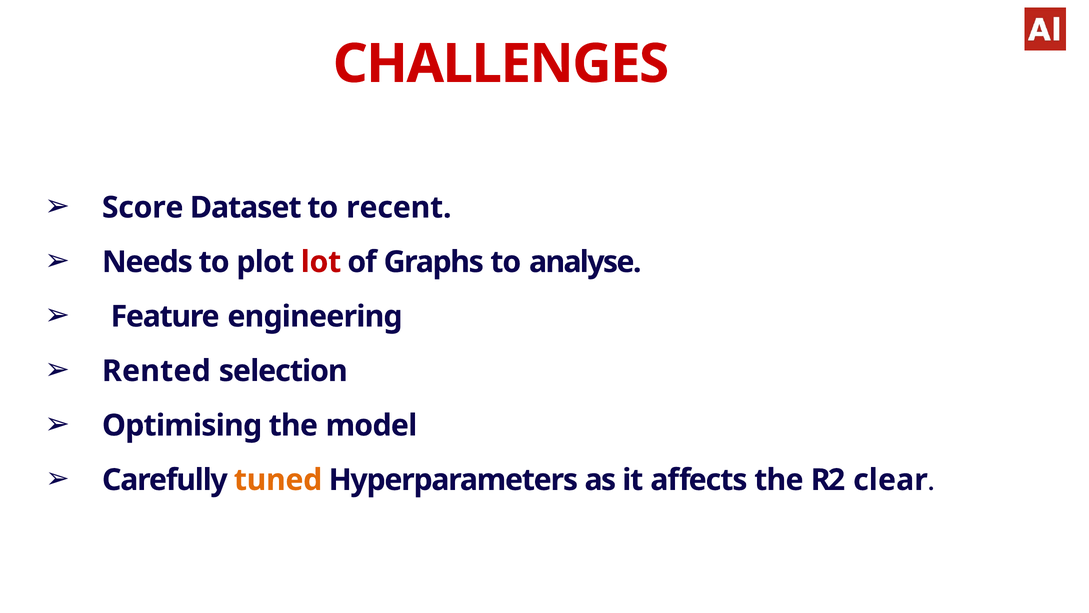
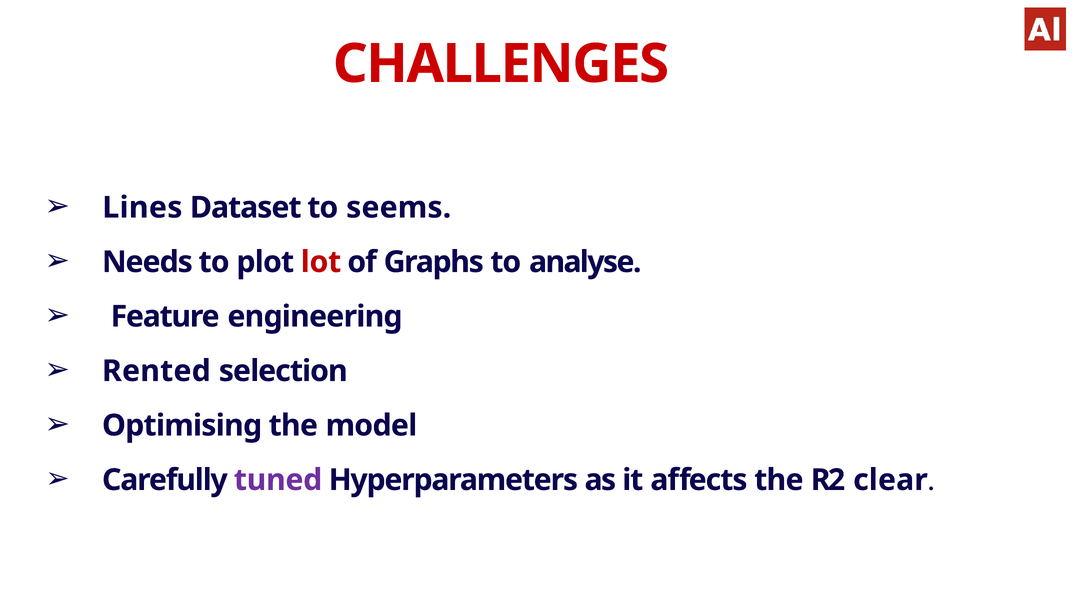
Score: Score -> Lines (142, 207)
recent: recent -> seems (399, 207)
tuned colour: orange -> purple (278, 480)
